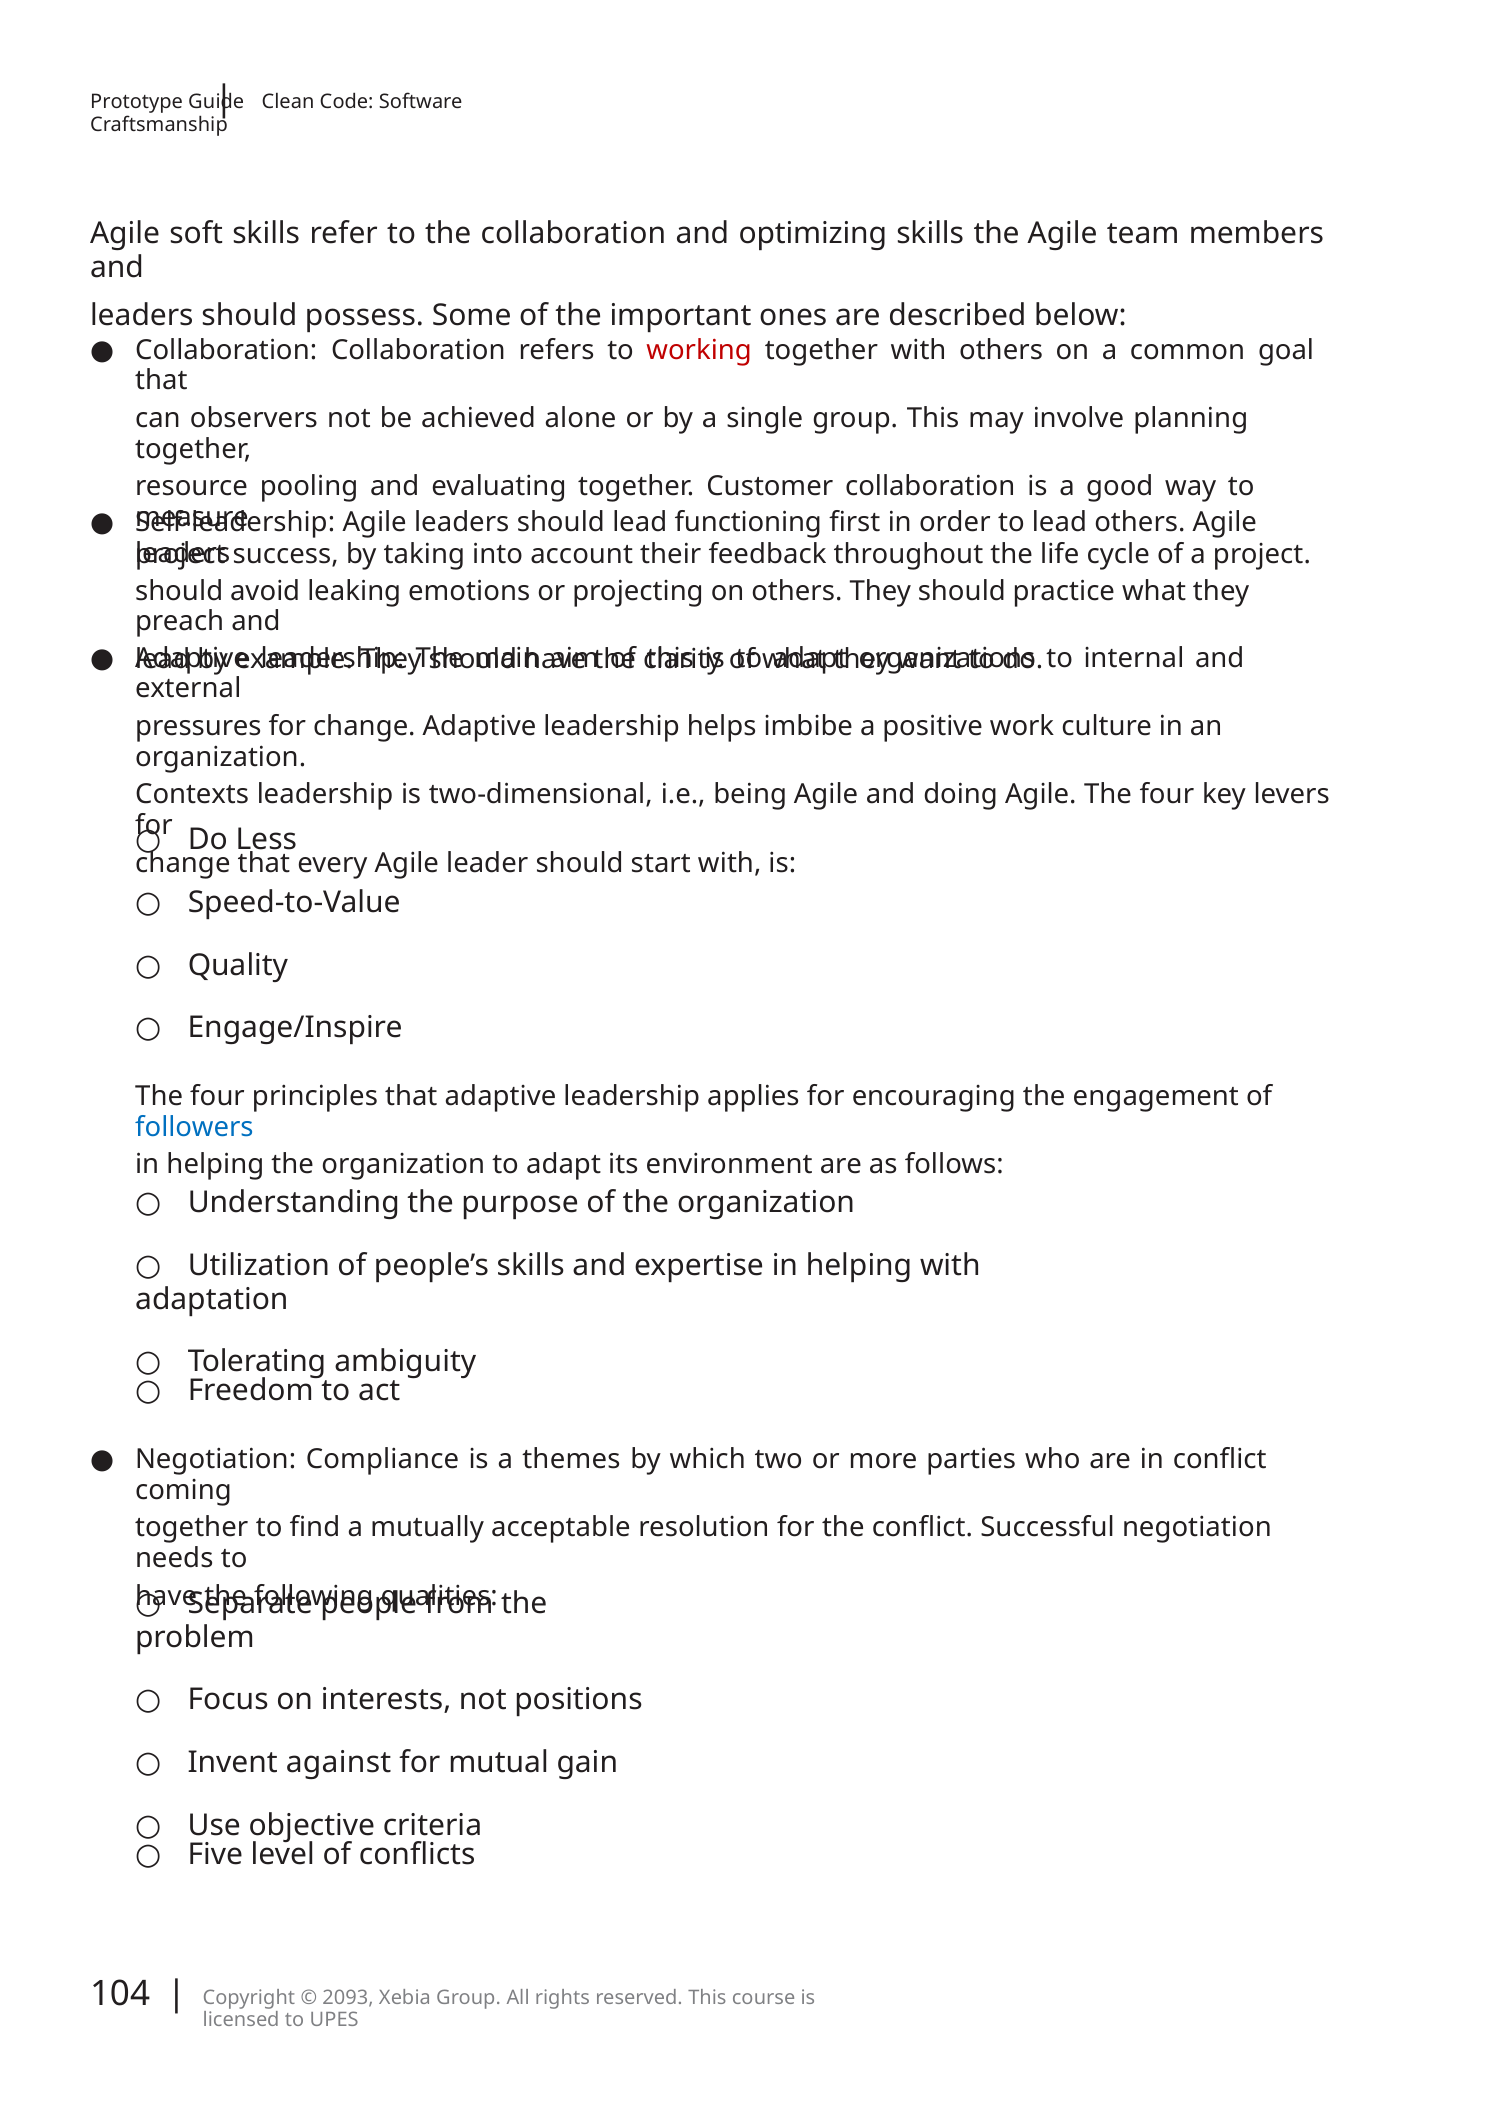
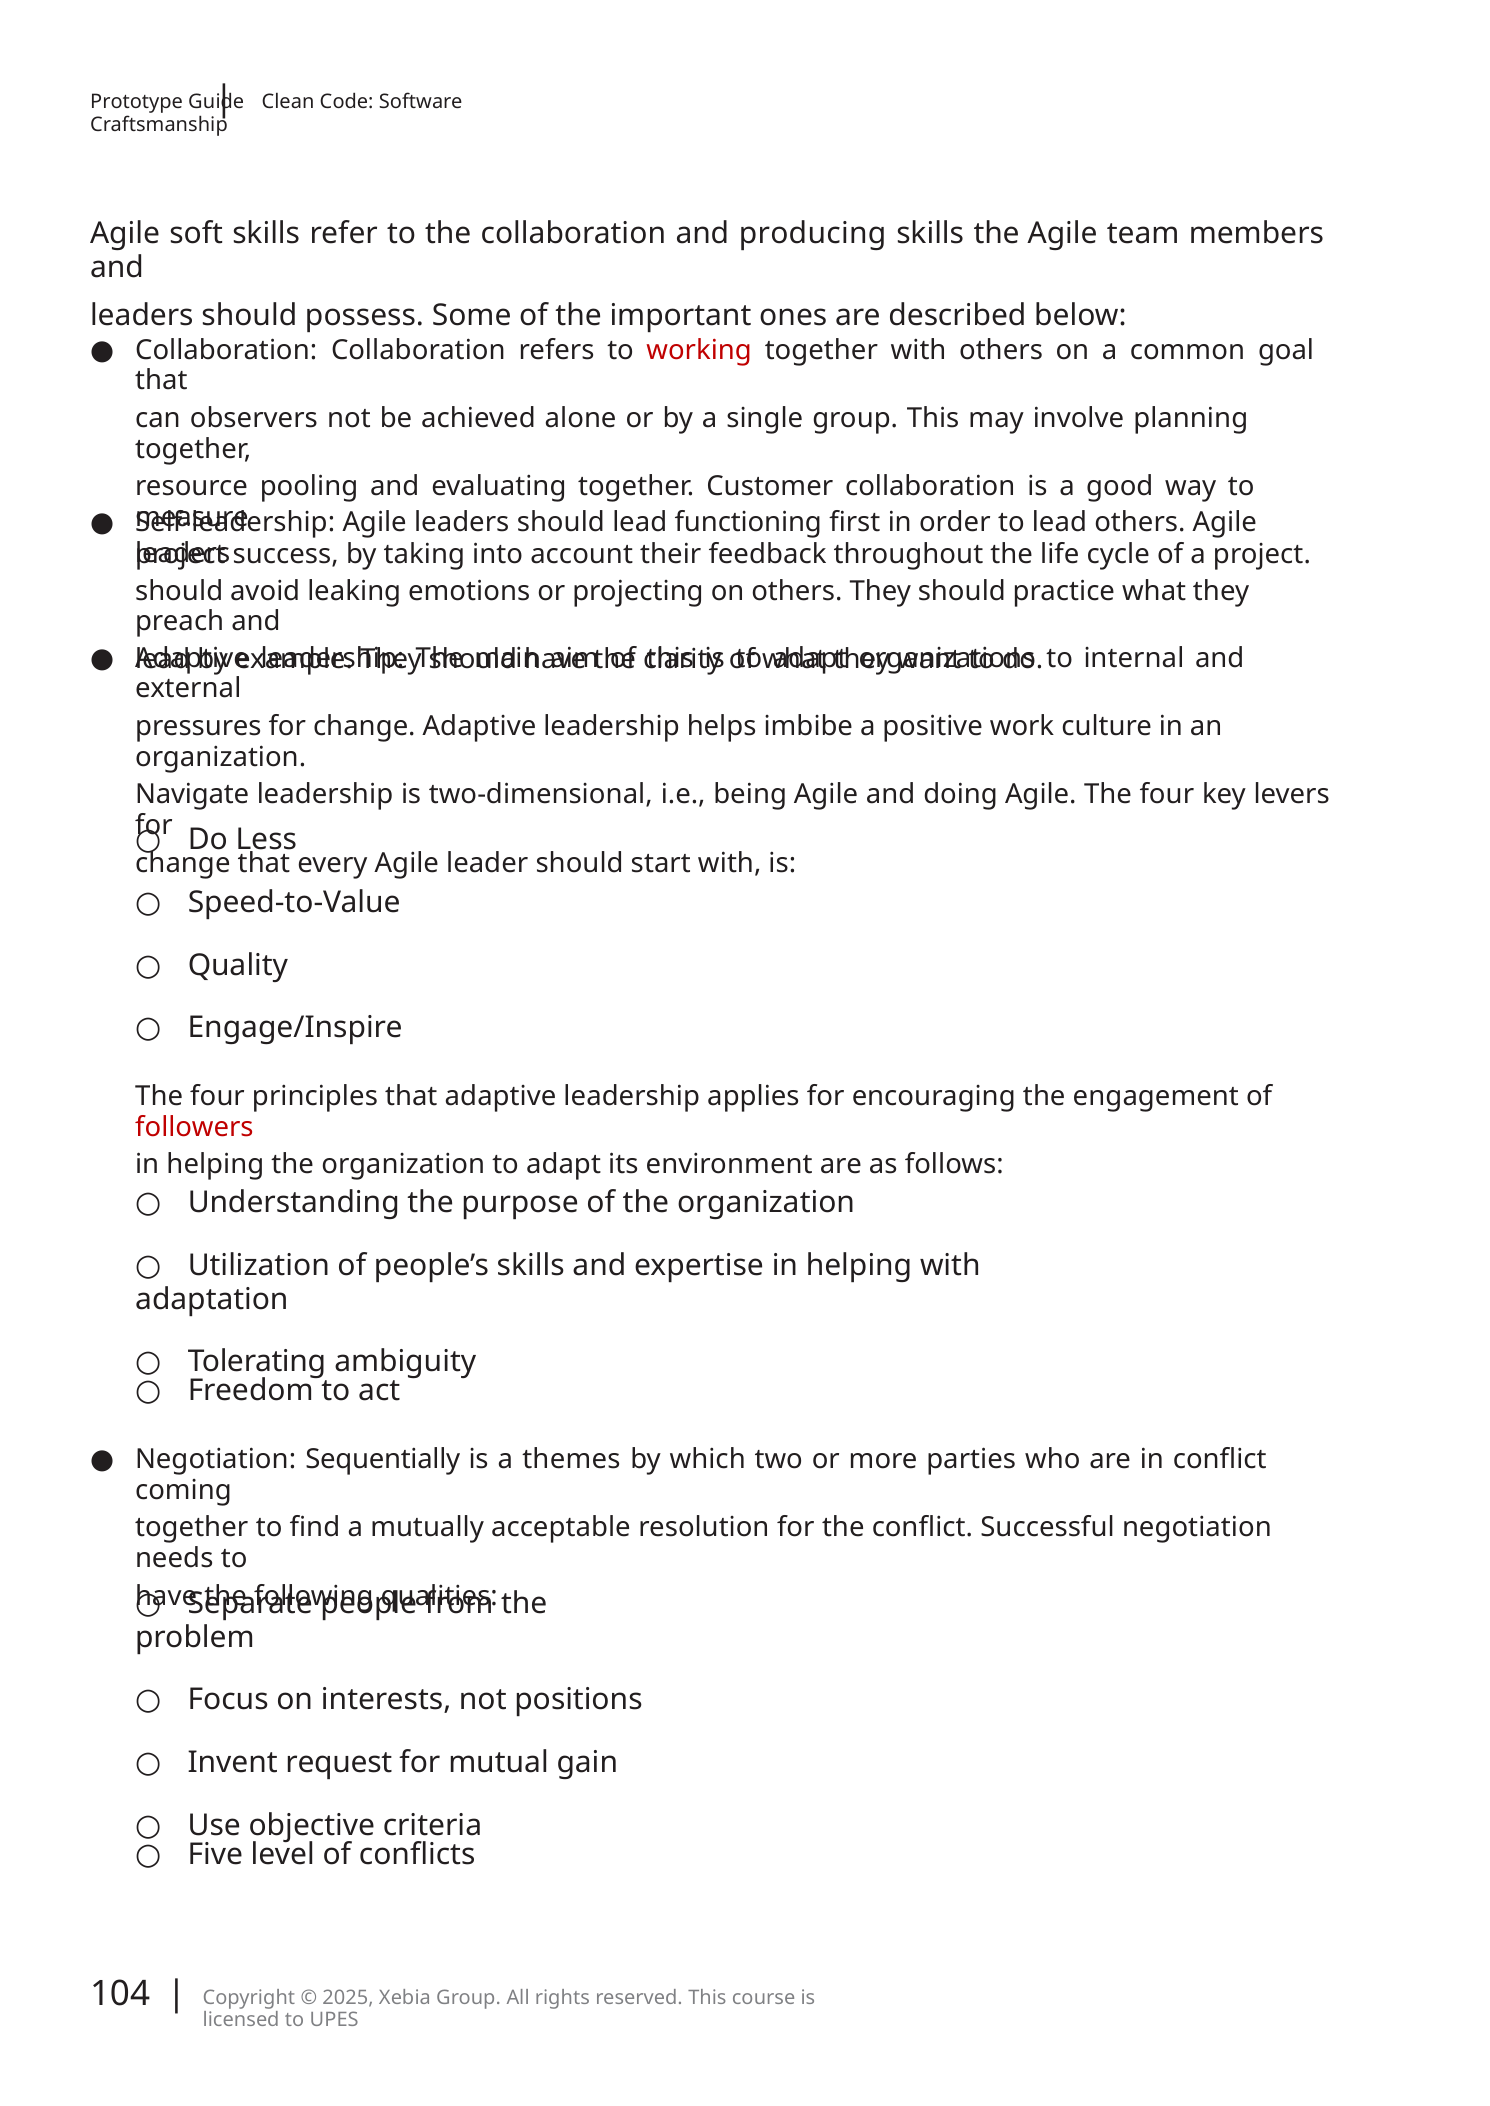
optimizing: optimizing -> producing (813, 234)
Contexts: Contexts -> Navigate (192, 795)
followers colour: blue -> red (194, 1127)
Compliance: Compliance -> Sequentially (383, 1459)
against: against -> request (339, 1763)
2093: 2093 -> 2025 (348, 1998)
